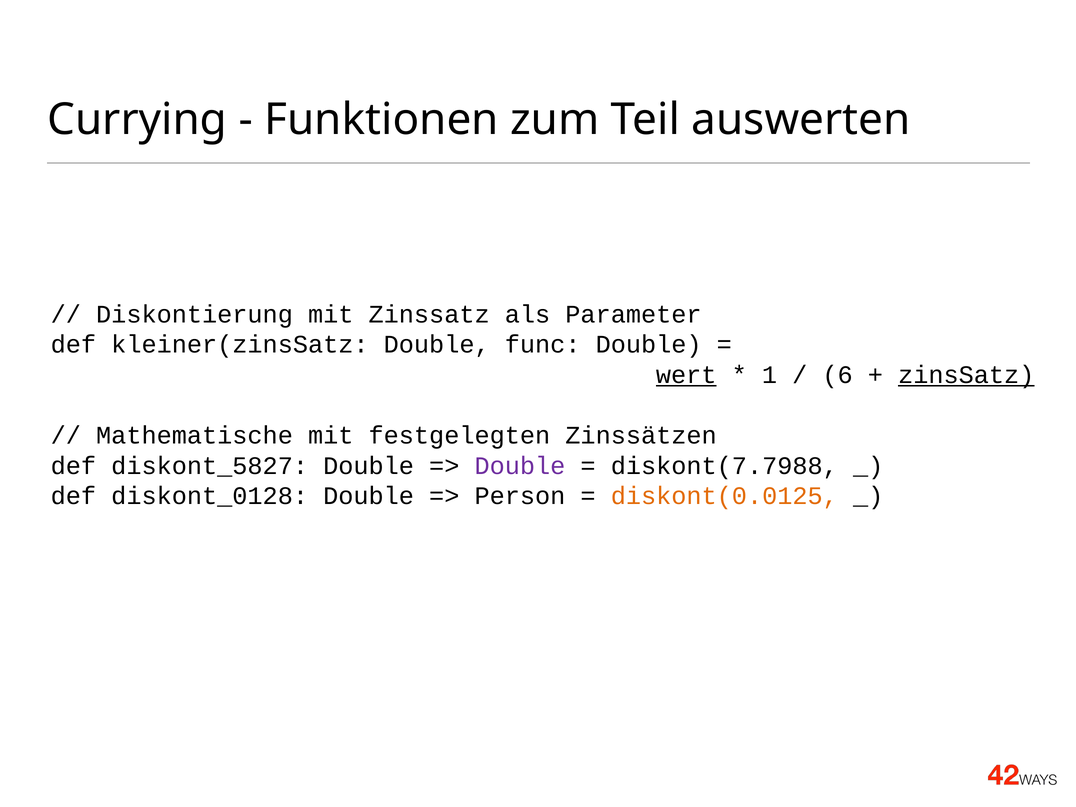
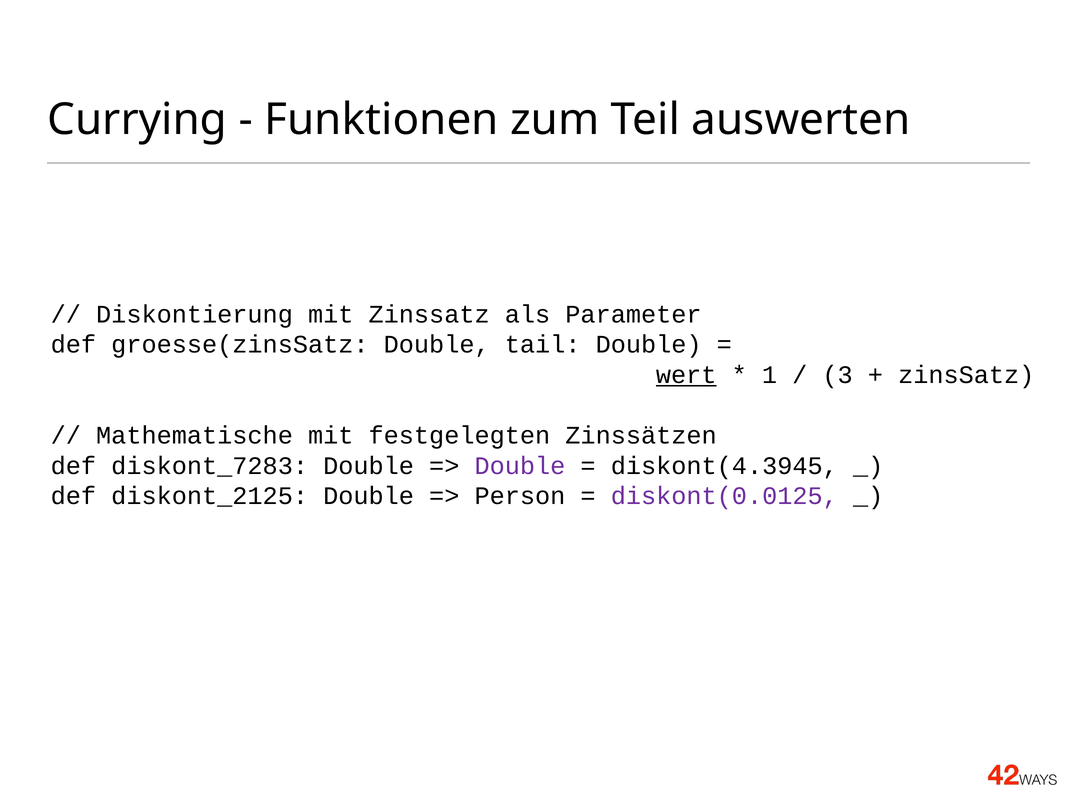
kleiner(zinsSatz: kleiner(zinsSatz -> groesse(zinsSatz (240, 345)
func: func -> tail (543, 345)
6: 6 -> 3 (838, 375)
zinsSatz underline: present -> none (966, 375)
diskont_5827: diskont_5827 -> diskont_7283 (210, 466)
diskont(7.7988: diskont(7.7988 -> diskont(4.3945 (724, 466)
diskont_0128: diskont_0128 -> diskont_2125 (210, 496)
diskont(0.0125 colour: orange -> purple (724, 496)
